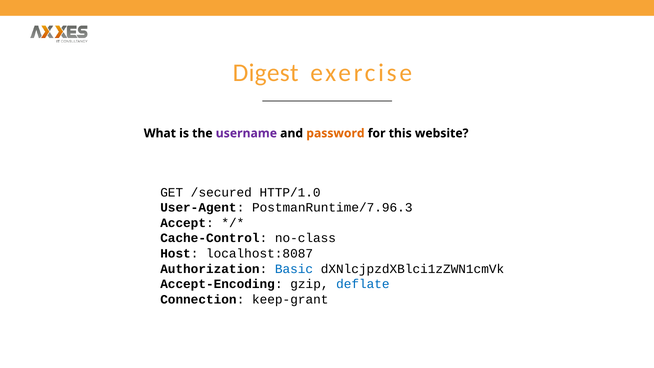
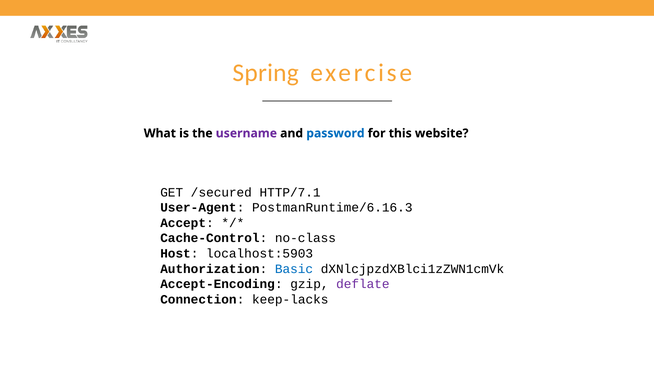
Digest: Digest -> Spring (266, 73)
password colour: orange -> blue (335, 133)
HTTP/1.0: HTTP/1.0 -> HTTP/7.1 (290, 192)
PostmanRuntime/7.96.3: PostmanRuntime/7.96.3 -> PostmanRuntime/6.16.3 (332, 208)
localhost:8087: localhost:8087 -> localhost:5903 (260, 253)
deflate colour: blue -> purple (363, 284)
keep-grant: keep-grant -> keep-lacks (290, 299)
